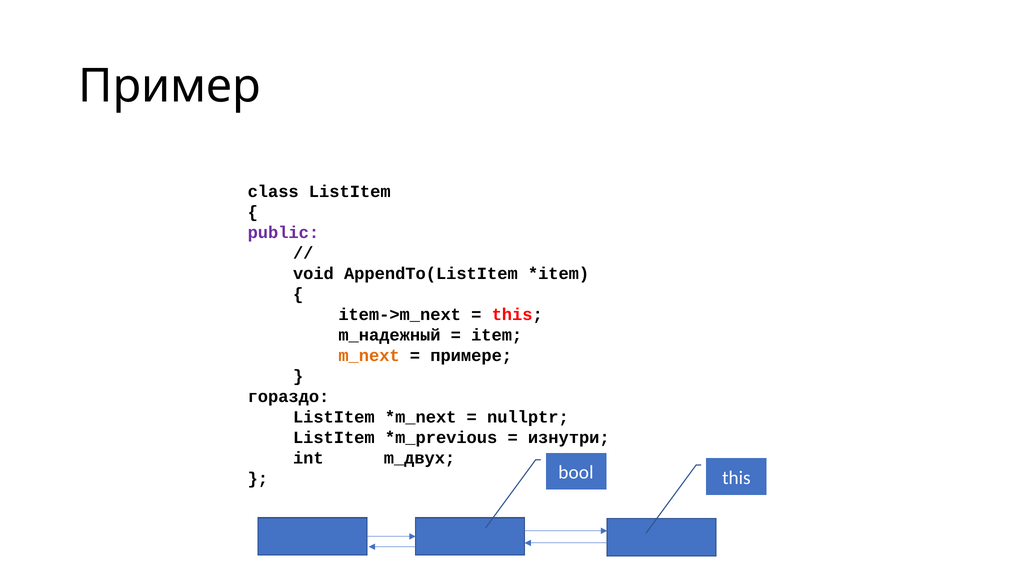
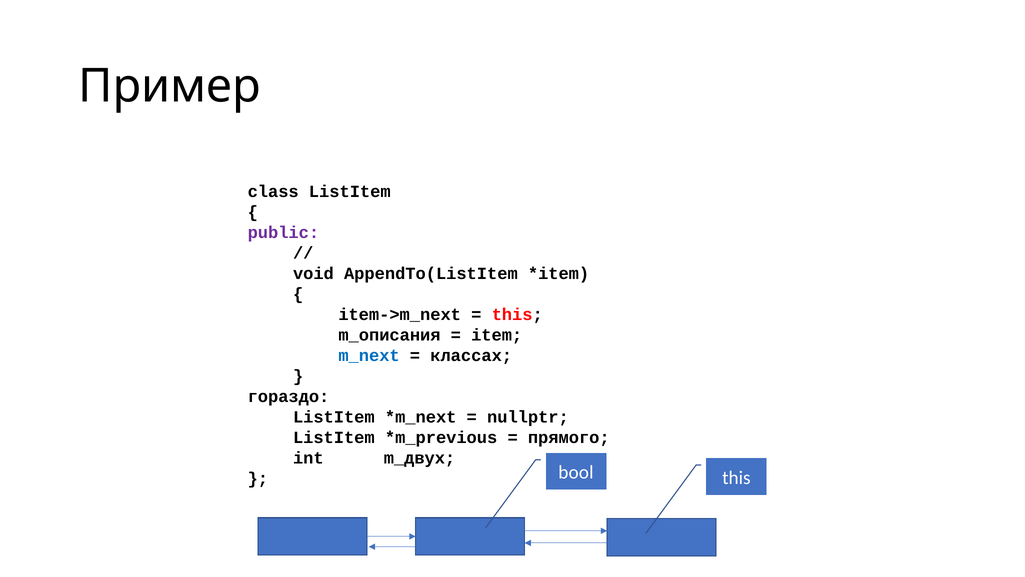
m_надежный: m_надежный -> m_описания (389, 335)
m_next colour: orange -> blue (369, 355)
примере: примере -> классах (471, 355)
изнутри: изнутри -> прямого (569, 437)
